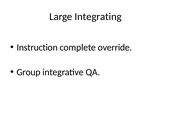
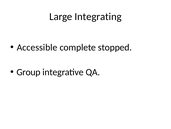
Instruction: Instruction -> Accessible (37, 47)
override: override -> stopped (115, 47)
